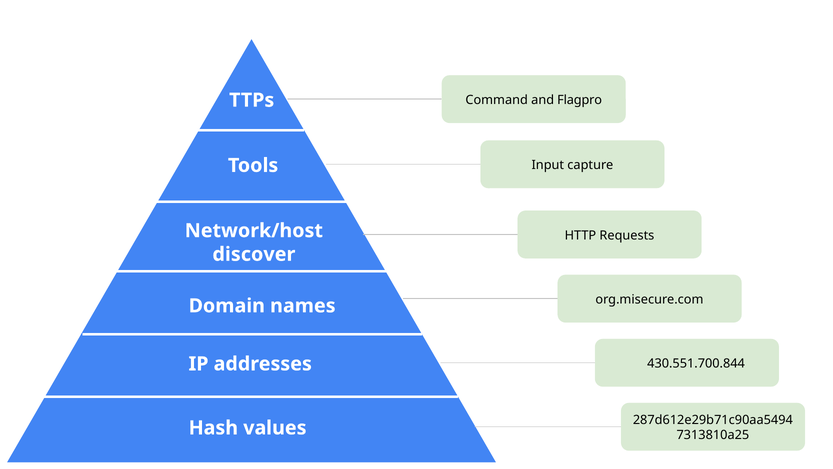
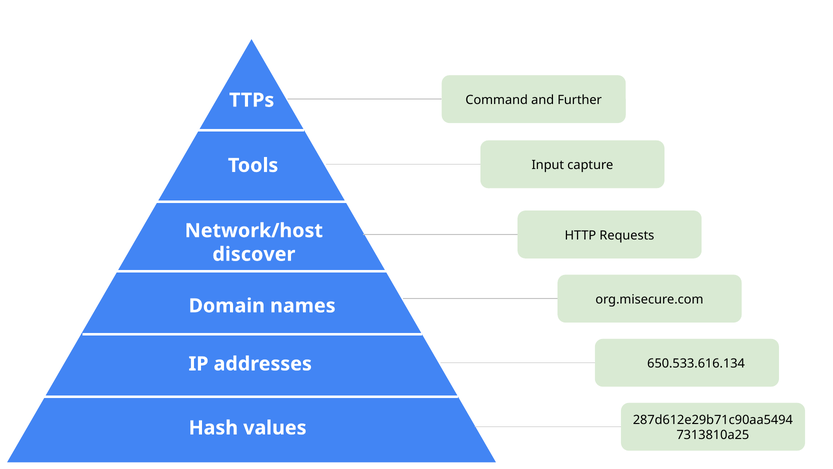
Flagpro: Flagpro -> Further (580, 100)
430.551.700.844: 430.551.700.844 -> 650.533.616.134 (696, 363)
